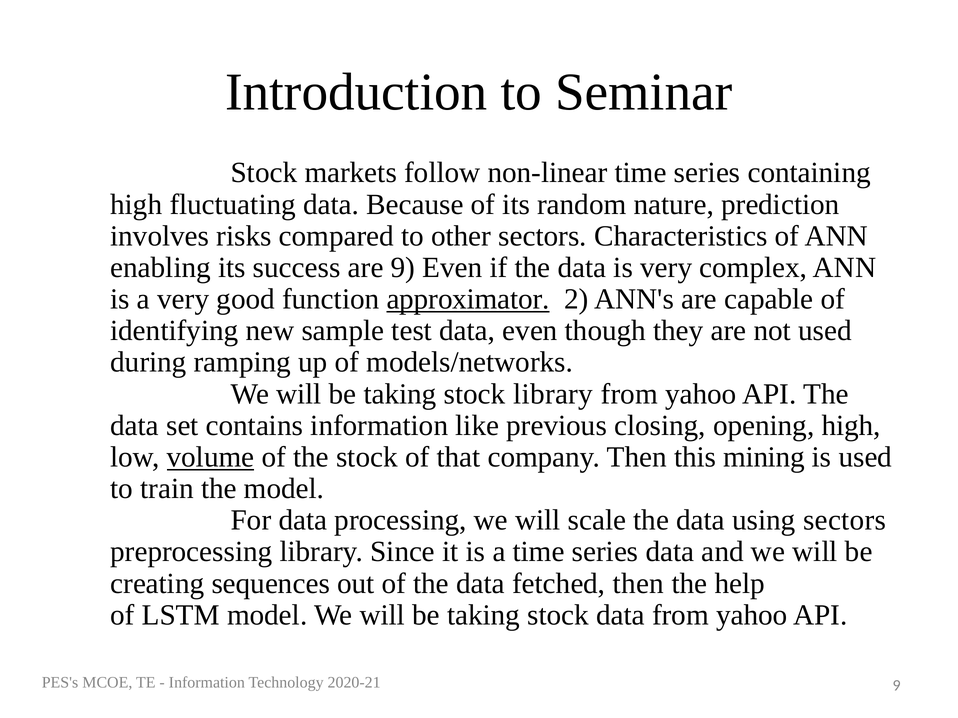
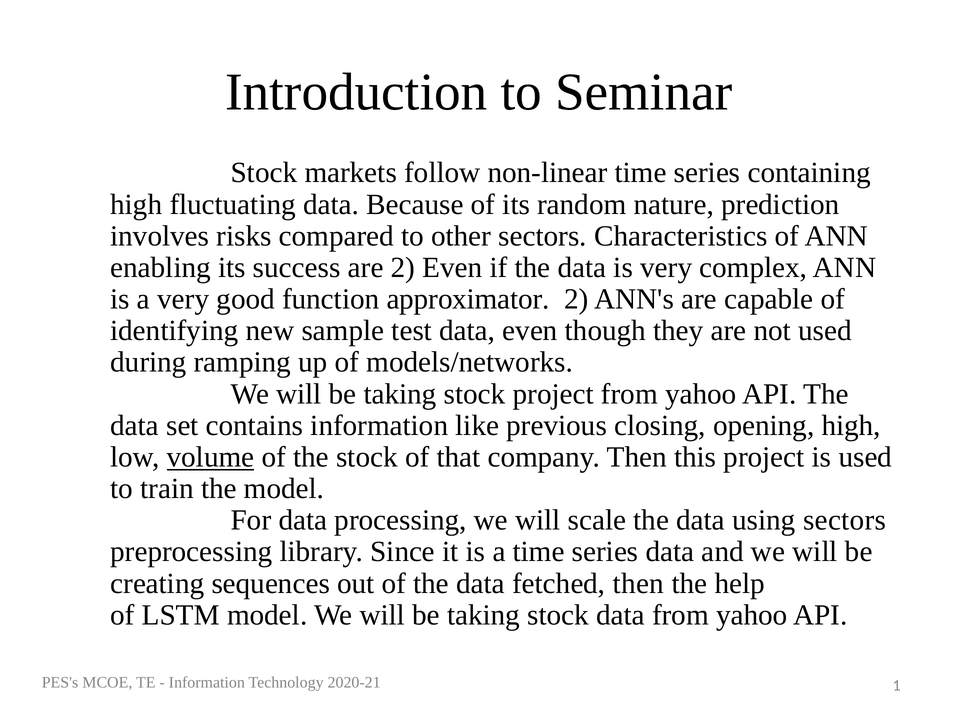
are 9: 9 -> 2 (403, 268)
approximator underline: present -> none (468, 299)
stock library: library -> project (553, 394)
this mining: mining -> project (764, 457)
2020-21 9: 9 -> 1 (897, 686)
